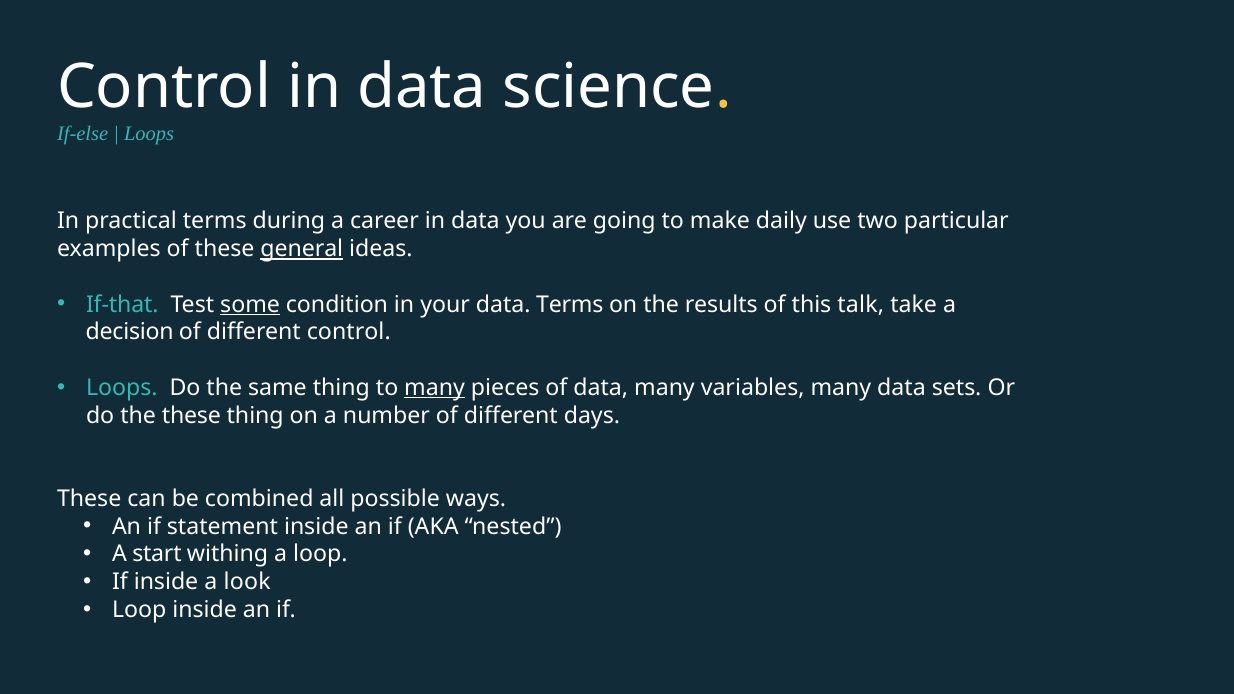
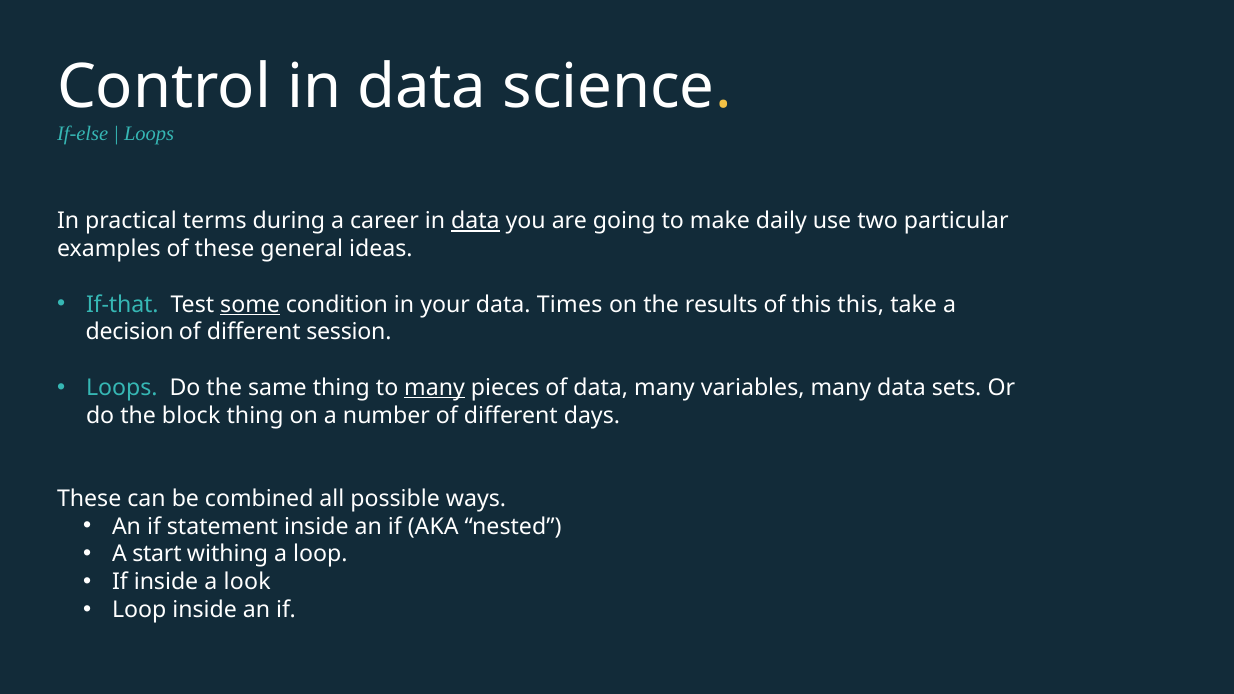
data underline: none -> present (475, 221)
general underline: present -> none (302, 249)
data Terms: Terms -> Times (570, 304)
this talk: talk -> this (861, 304)
different control: control -> session (349, 332)
the these: these -> block (191, 416)
